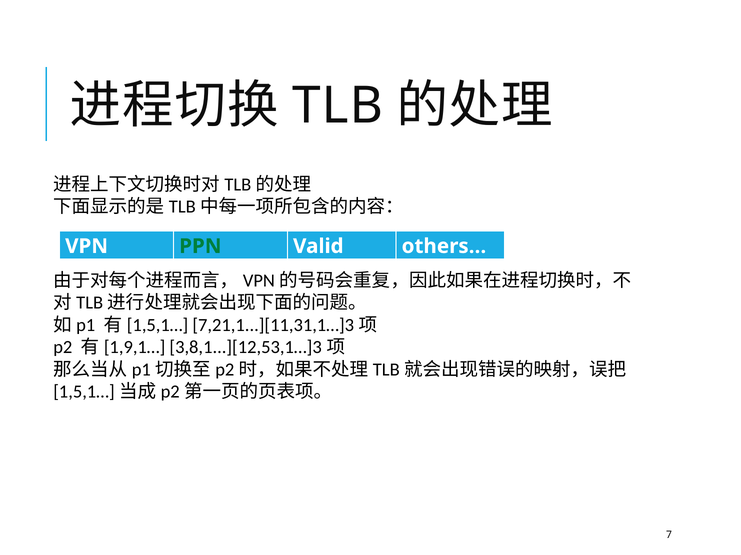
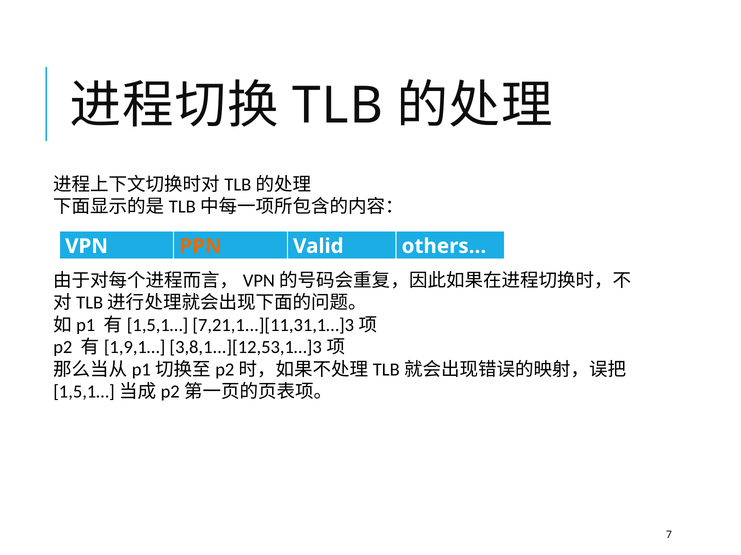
PPN colour: green -> orange (200, 247)
